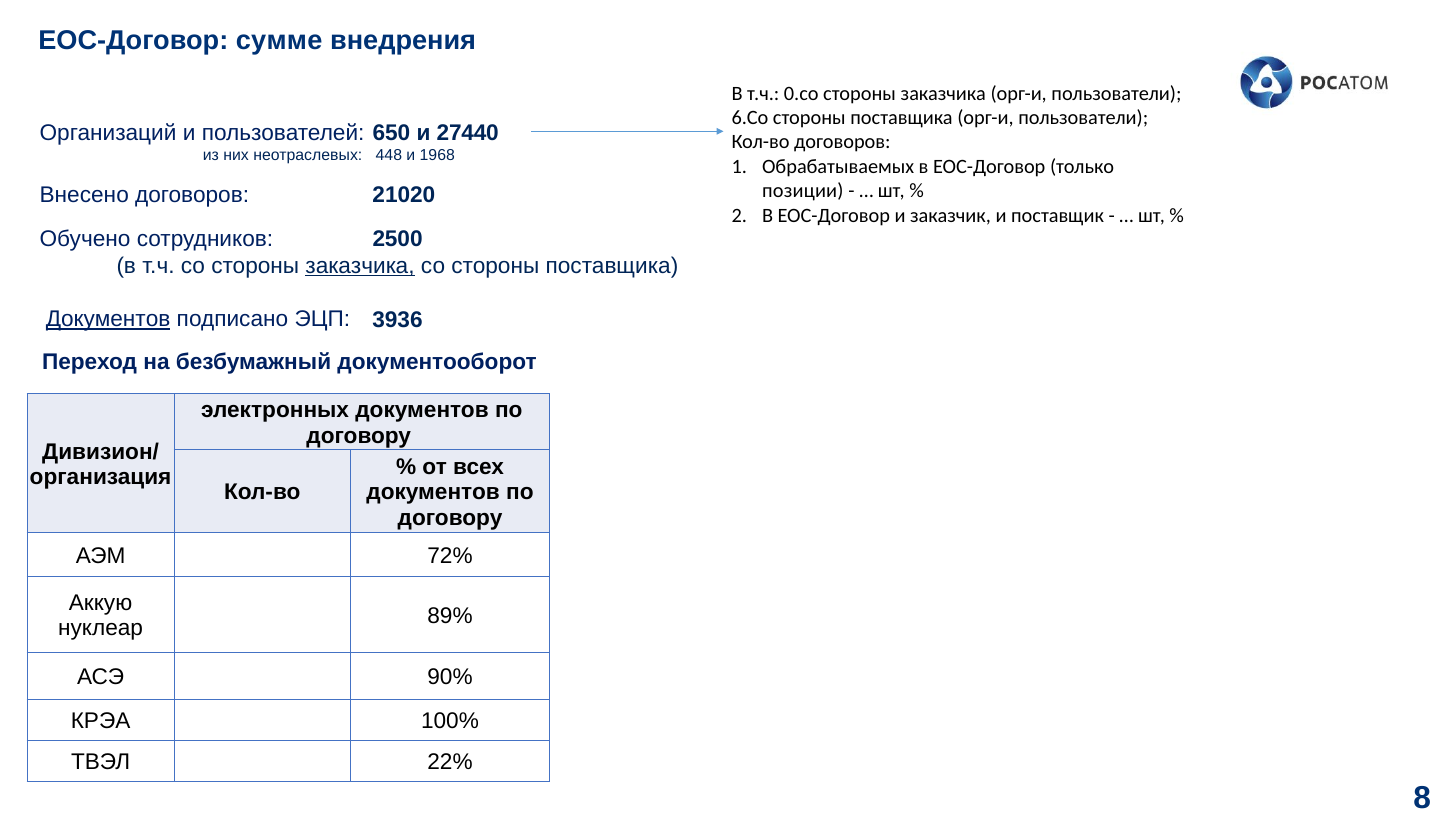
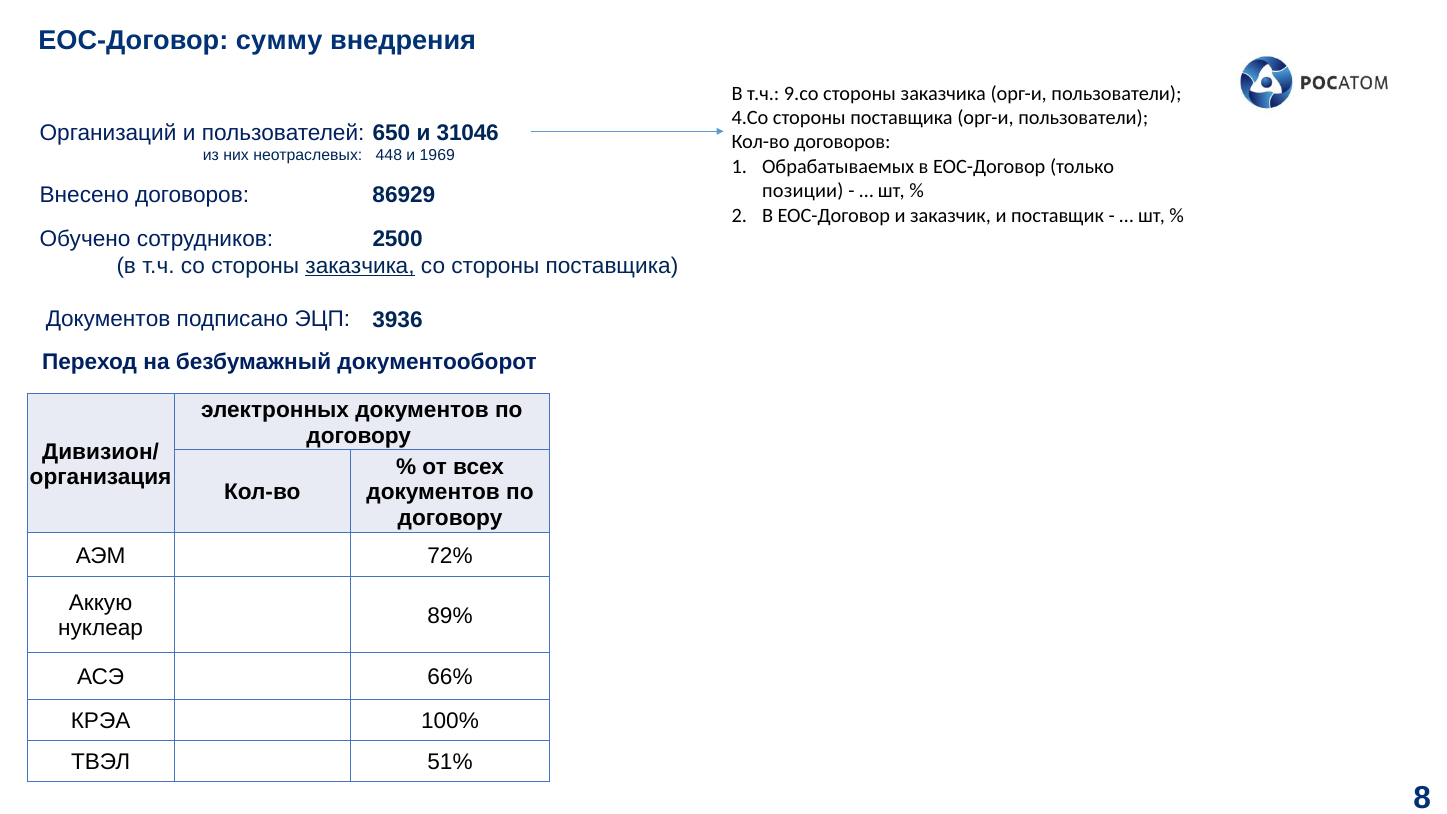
сумме: сумме -> сумму (279, 41)
0.со: 0.со -> 9.со (801, 93)
6.Со: 6.Со -> 4.Со (750, 118)
27440: 27440 -> 31046 (468, 133)
1968: 1968 -> 1969 (437, 155)
21020: 21020 -> 86929 (404, 195)
Документов underline: present -> none (108, 319)
90%: 90% -> 66% (450, 677)
22%: 22% -> 51% (450, 762)
